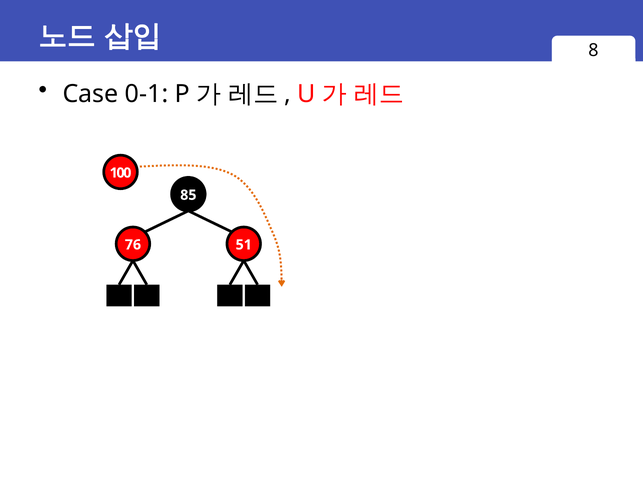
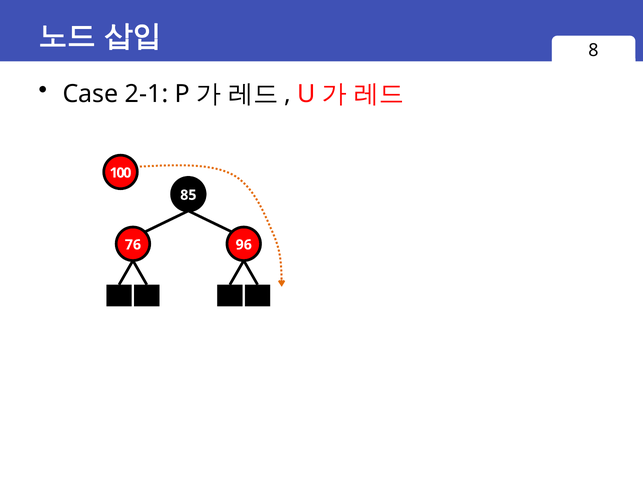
0-1: 0-1 -> 2-1 (147, 94)
51: 51 -> 96 (244, 245)
